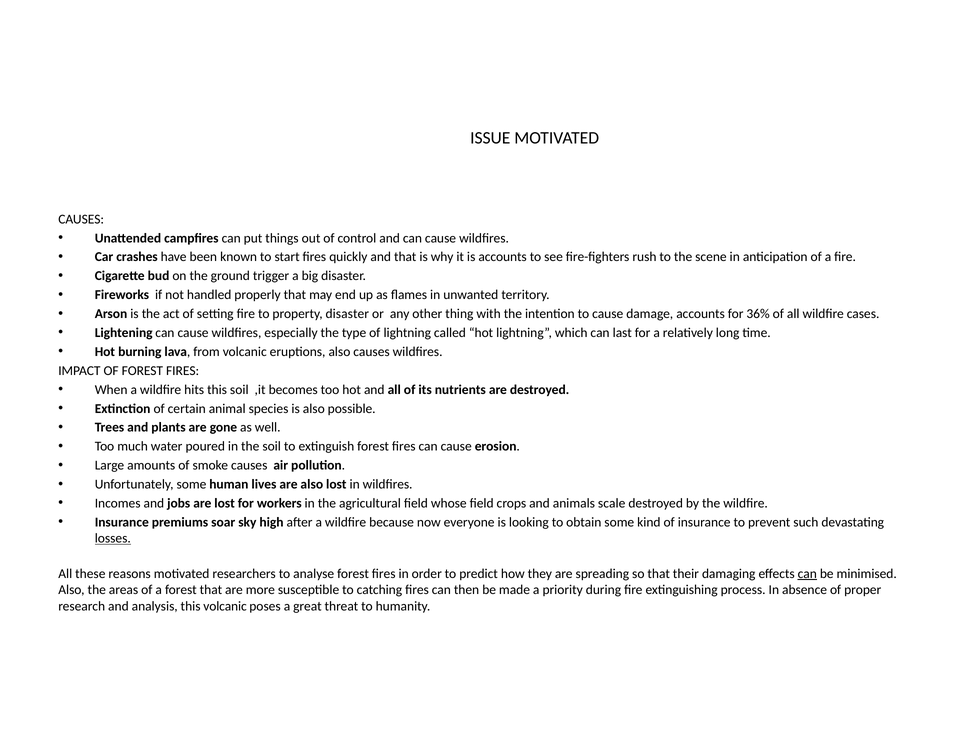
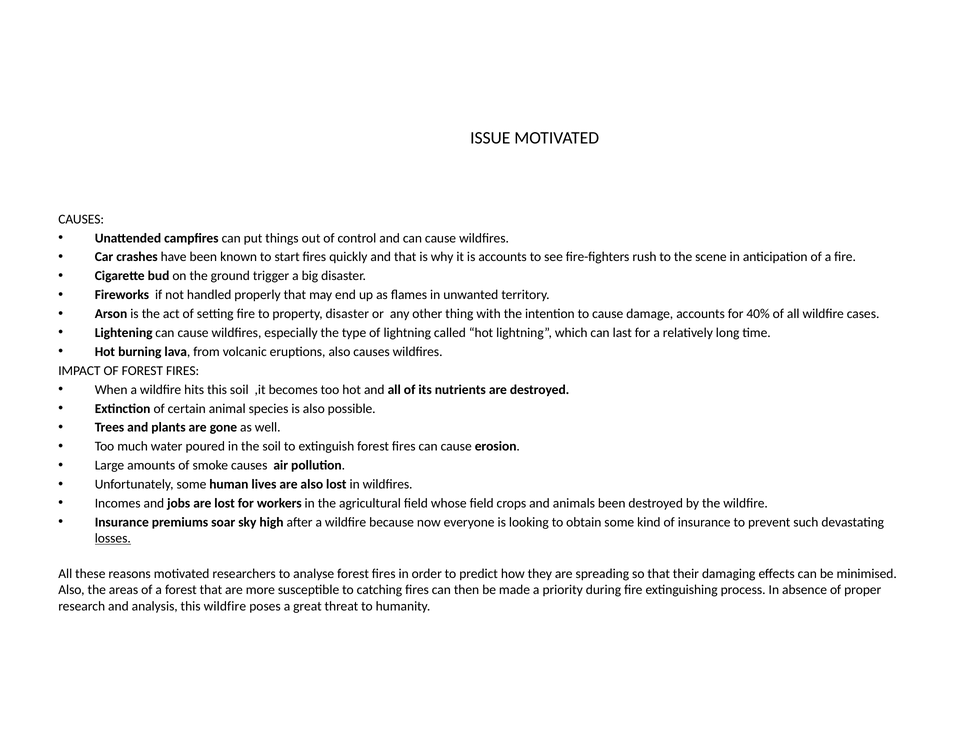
36%: 36% -> 40% (758, 314)
animals scale: scale -> been (612, 503)
can underline: present -> none (807, 574)
this volcanic: volcanic -> wildfire (225, 606)
